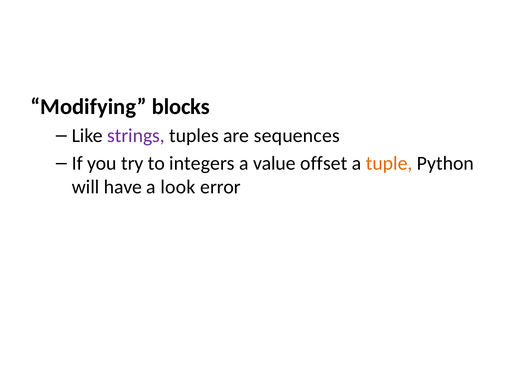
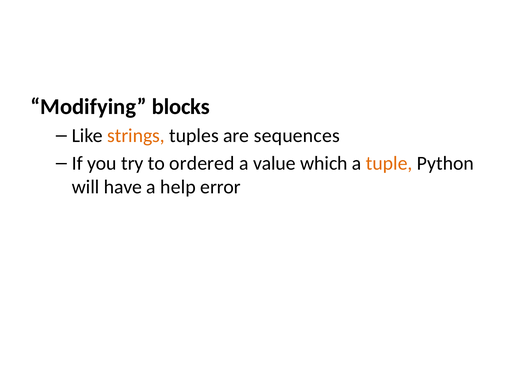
strings colour: purple -> orange (136, 136)
integers: integers -> ordered (202, 163)
offset: offset -> which (324, 163)
look: look -> help (178, 187)
